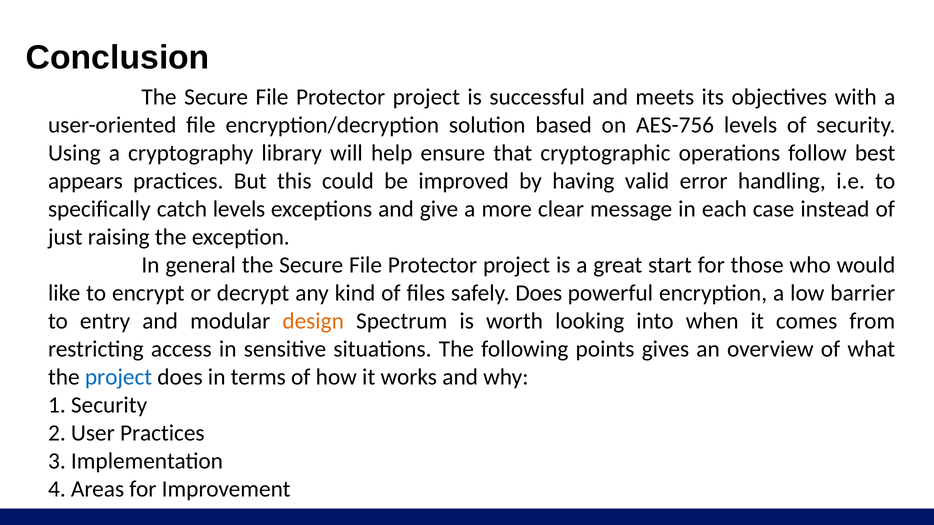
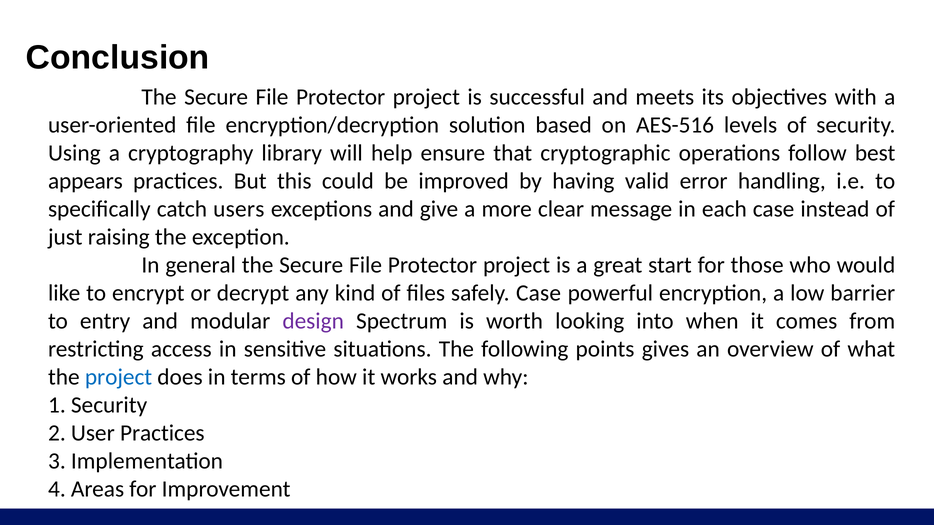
AES-756: AES-756 -> AES-516 (675, 125)
catch levels: levels -> users (239, 209)
safely Does: Does -> Case (539, 293)
design colour: orange -> purple (313, 321)
